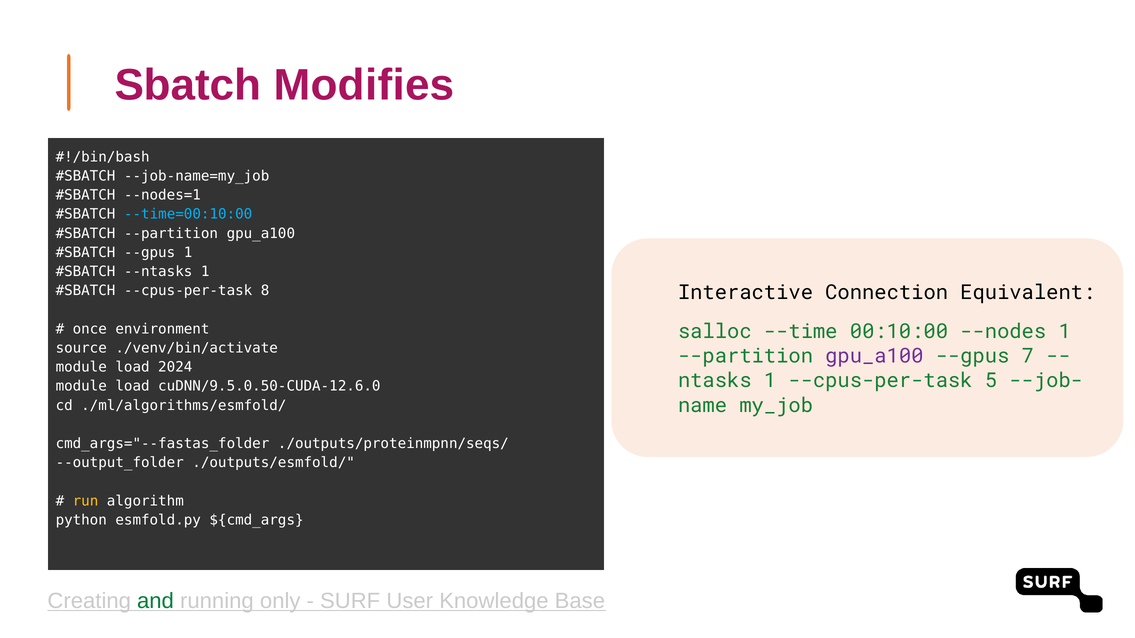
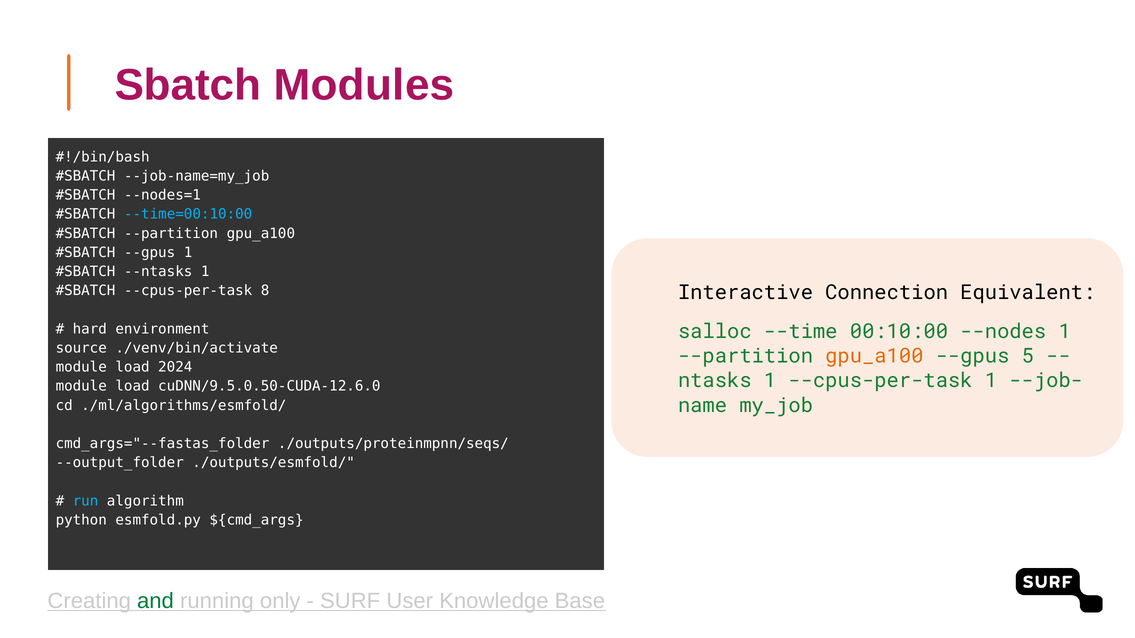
Modifies: Modifies -> Modules (364, 85)
once: once -> hard (90, 329)
gpu_a100 colour: purple -> orange (874, 356)
7: 7 -> 5 (1028, 356)
--cpus-per-task 5: 5 -> 1 (991, 381)
run colour: yellow -> light blue (85, 501)
